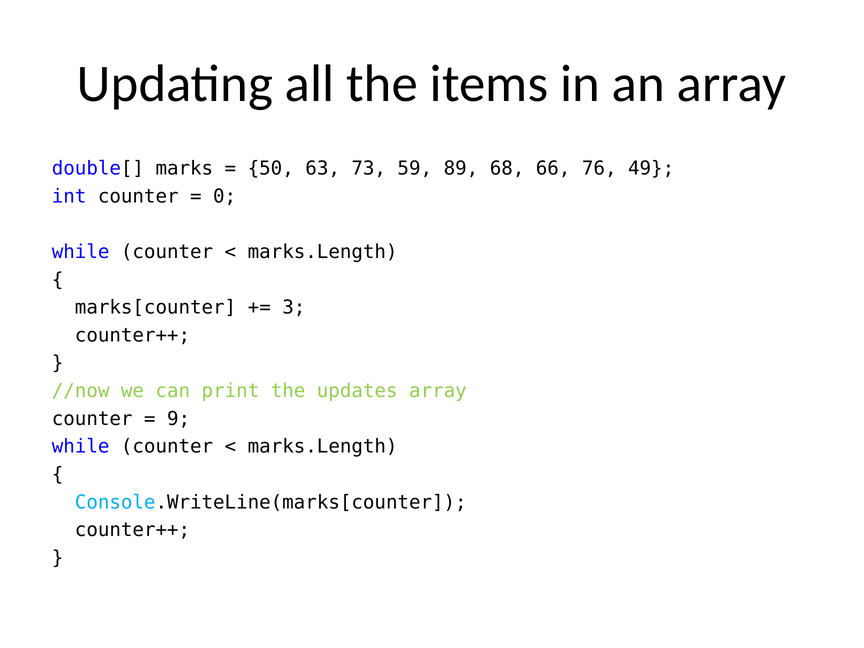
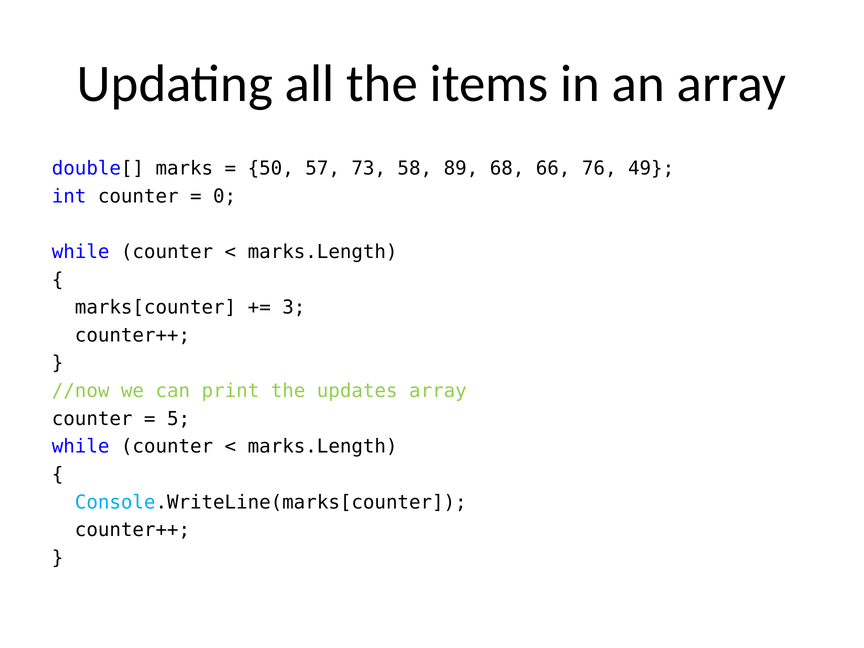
63: 63 -> 57 (323, 168)
59: 59 -> 58 (415, 168)
9: 9 -> 5 (179, 419)
